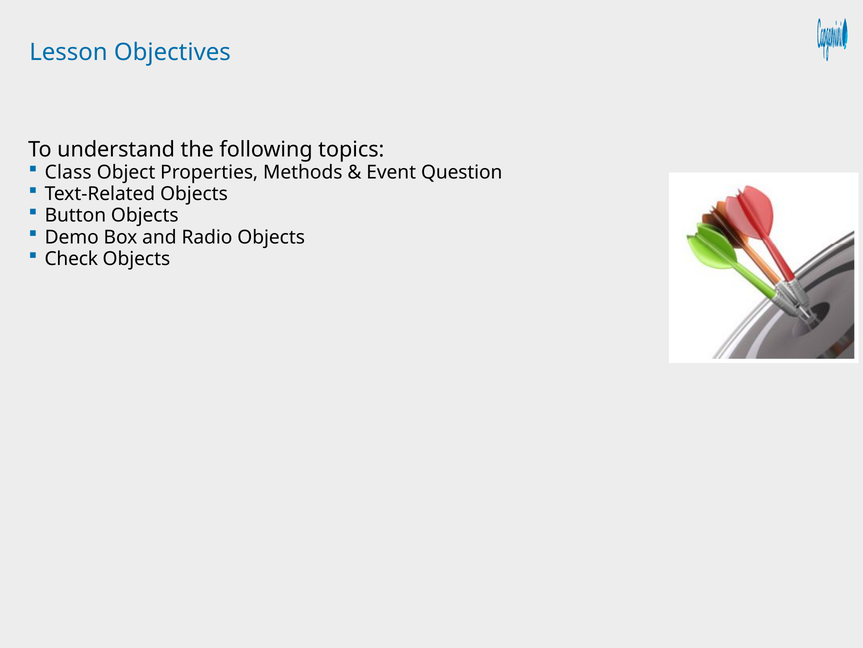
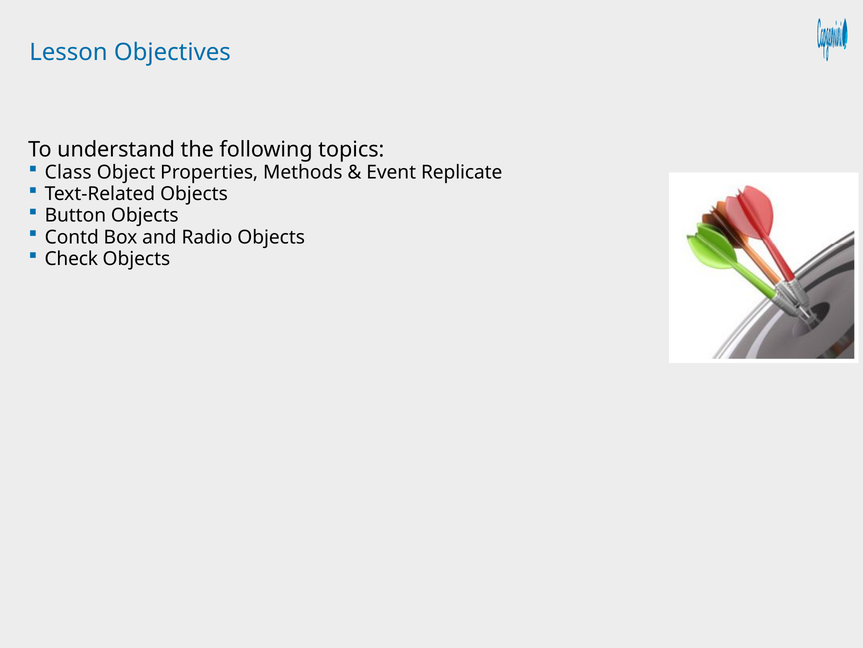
Question: Question -> Replicate (462, 172)
Demo: Demo -> Contd (72, 237)
